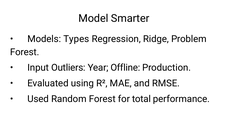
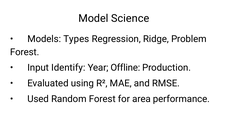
Smarter: Smarter -> Science (130, 18)
Outliers: Outliers -> Identify (68, 68)
total: total -> area (141, 99)
